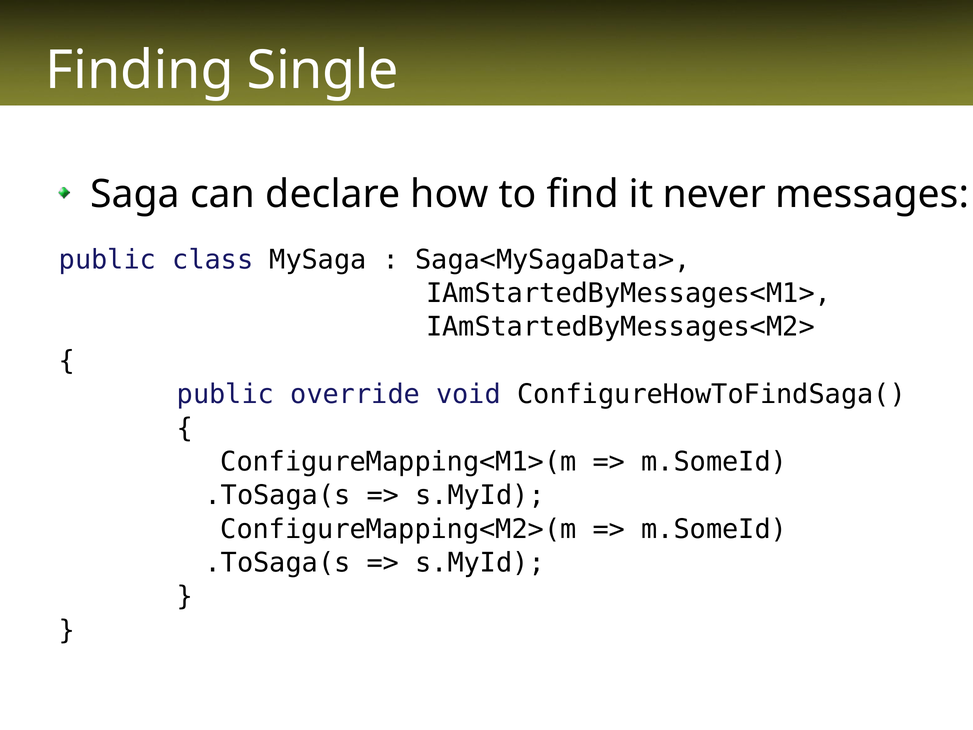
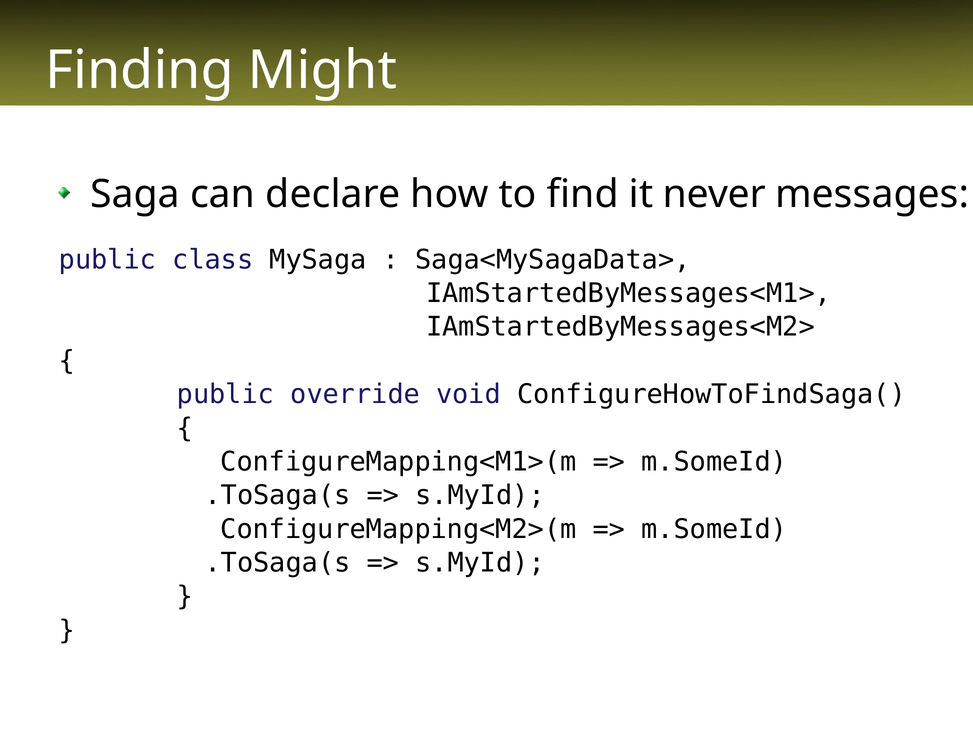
Single: Single -> Might (323, 70)
